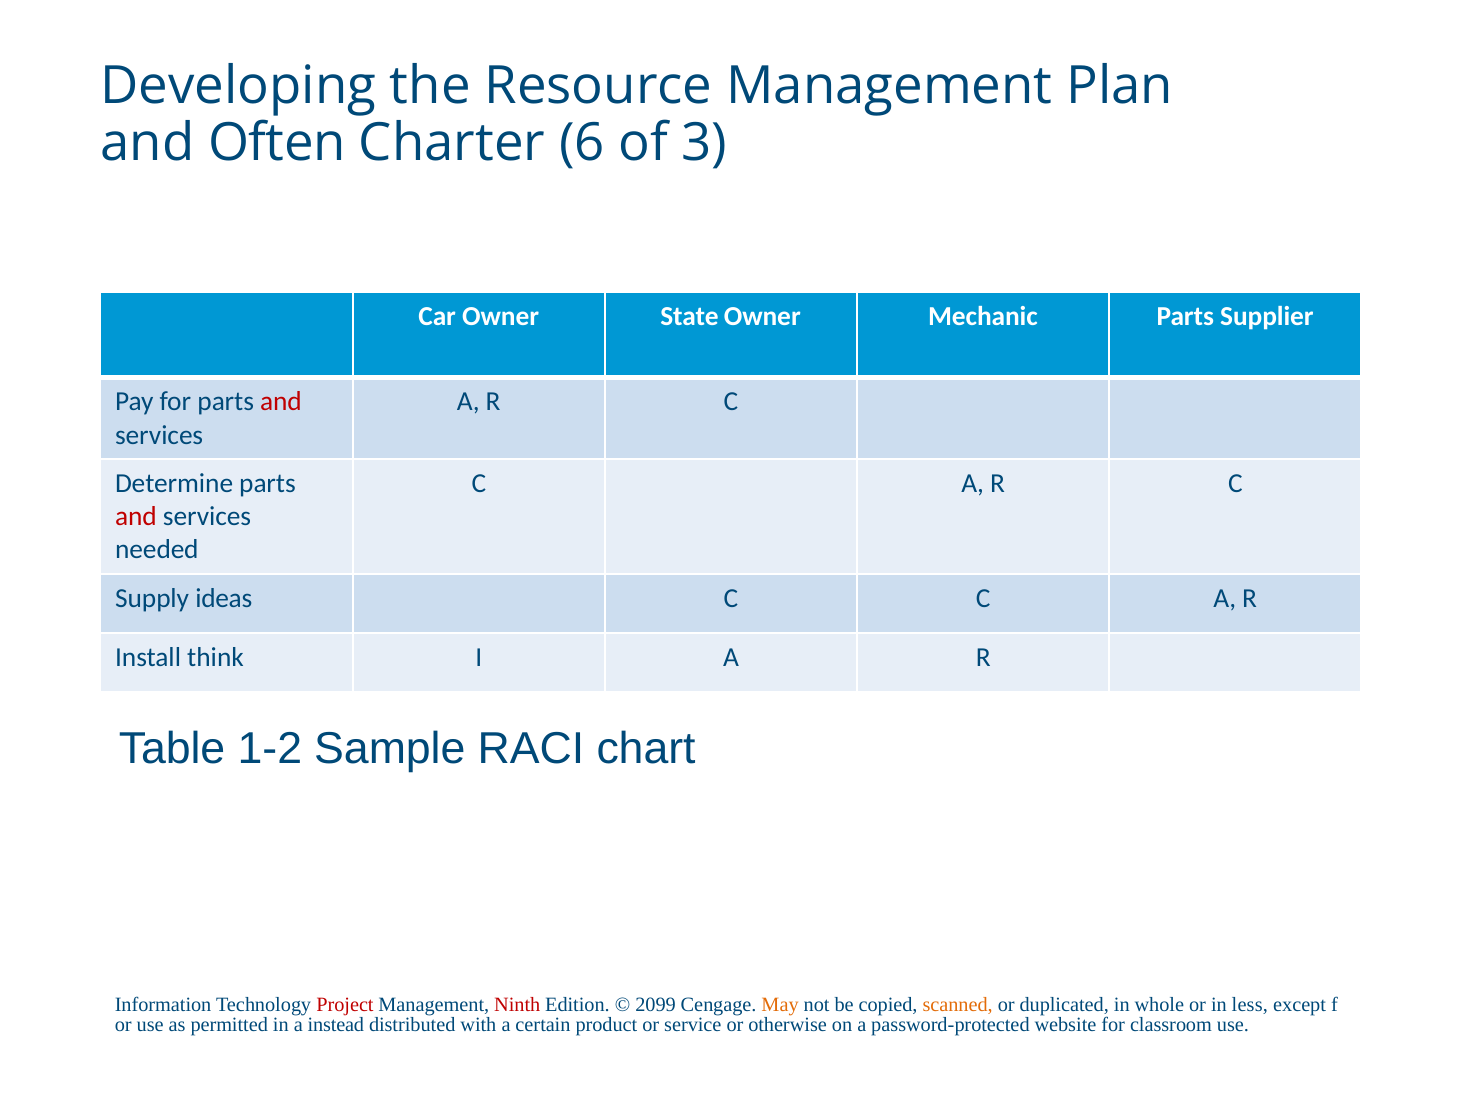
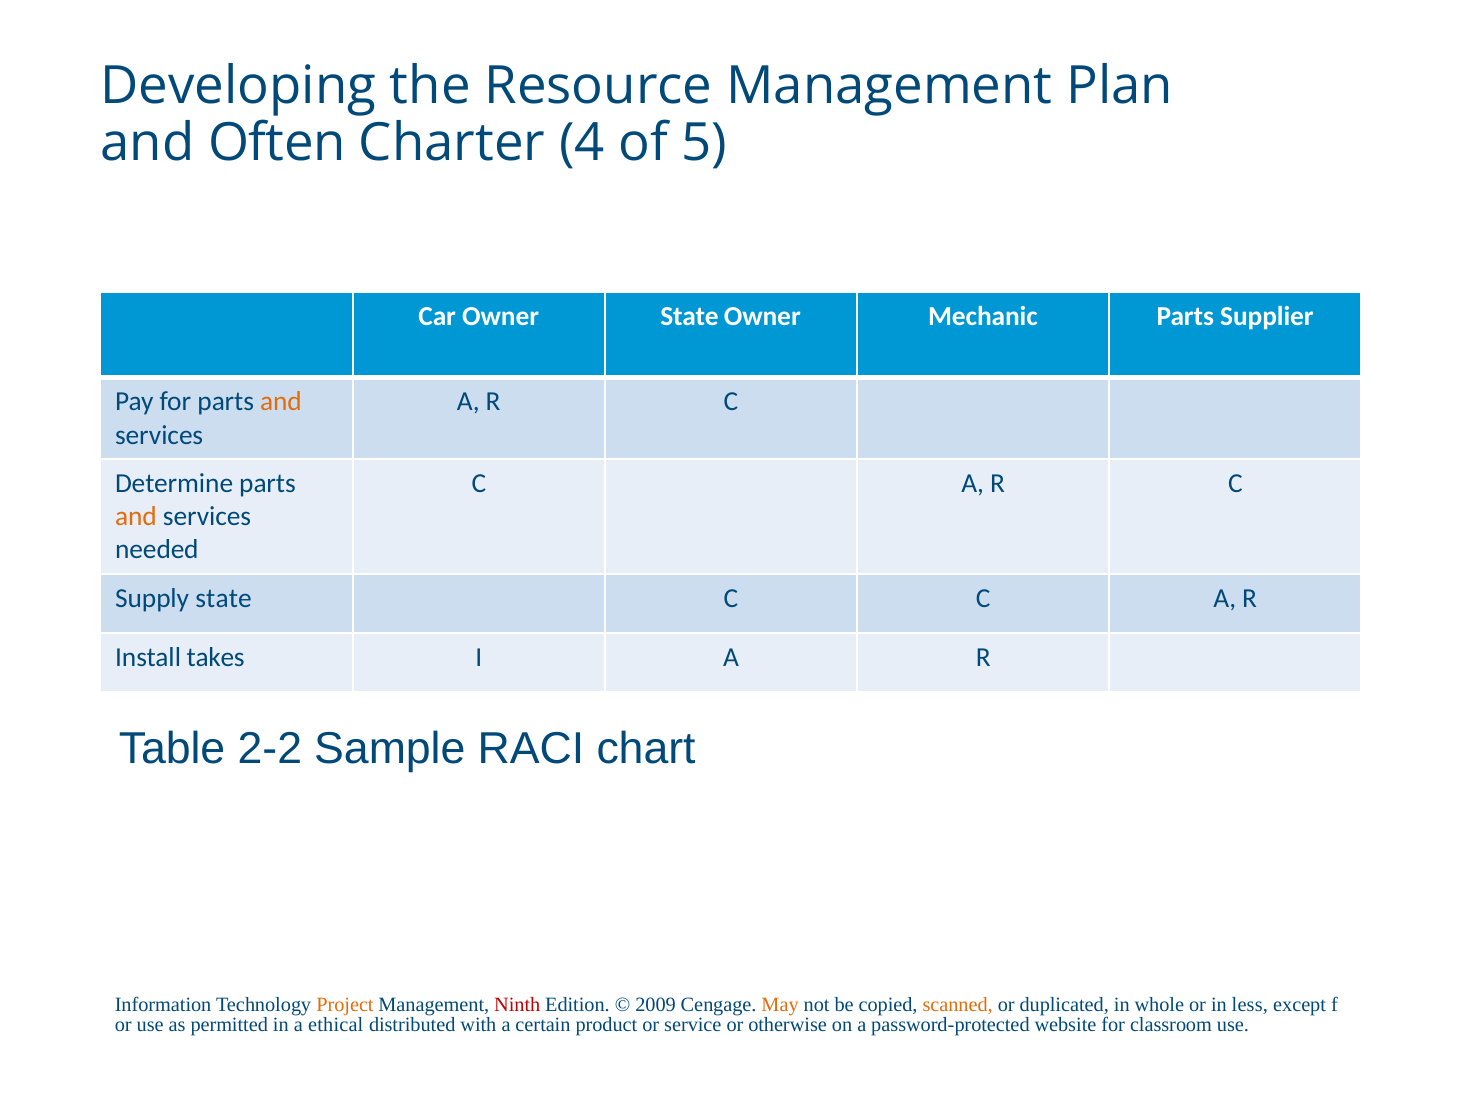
6: 6 -> 4 (582, 144)
3: 3 -> 5 (705, 144)
and colour: red -> orange (281, 402)
and colour: red -> orange (136, 517)
Supply ideas: ideas -> state (224, 598)
think: think -> takes (216, 658)
1-2: 1-2 -> 2-2 (270, 749)
Project colour: red -> orange (345, 1005)
2099: 2099 -> 2009 (656, 1005)
instead: instead -> ethical (336, 1025)
